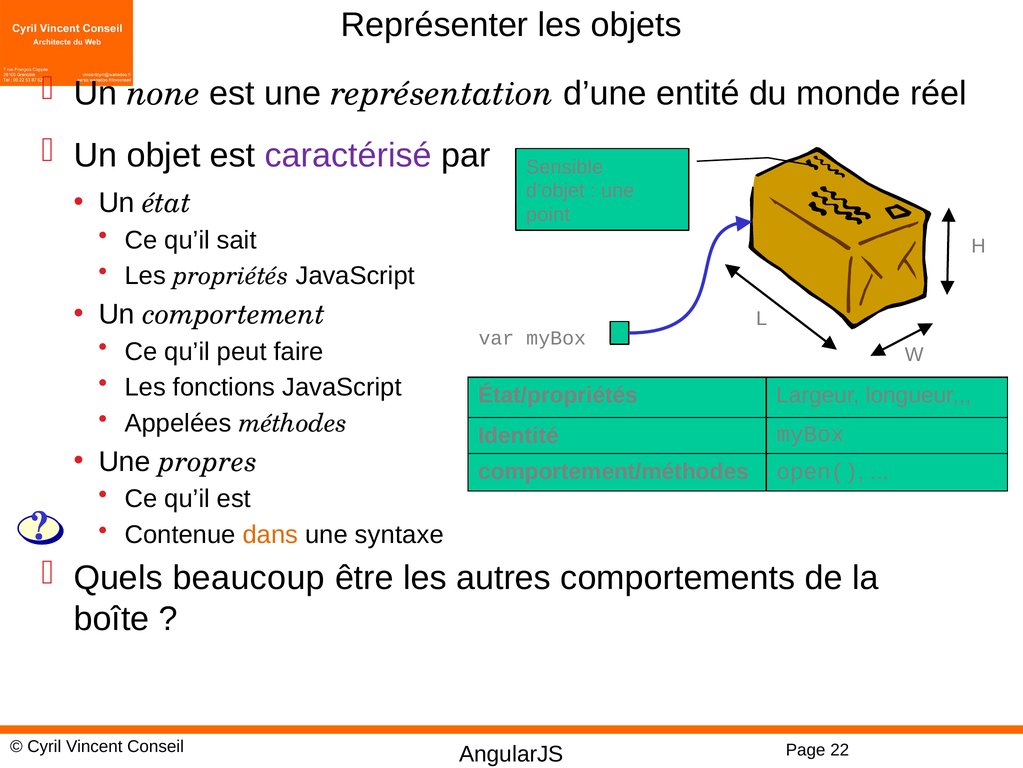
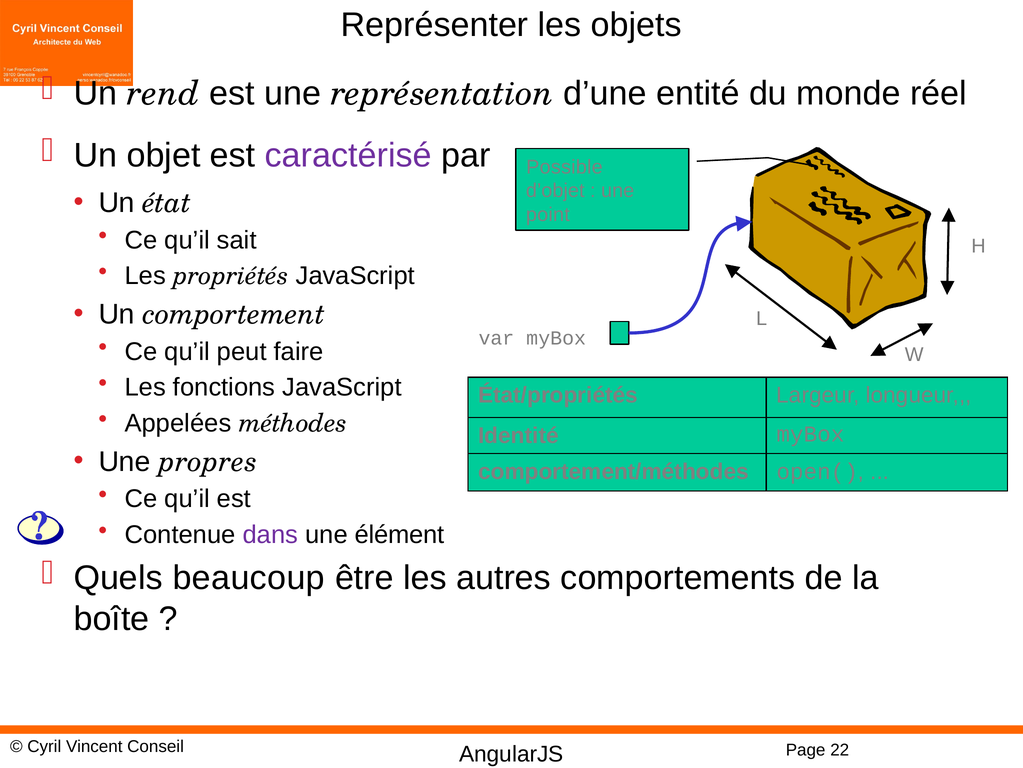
none: none -> rend (163, 93)
Sensible: Sensible -> Possible (565, 167)
dans colour: orange -> purple (270, 534)
syntaxe: syntaxe -> élément (400, 534)
